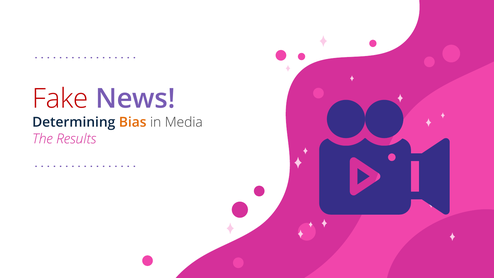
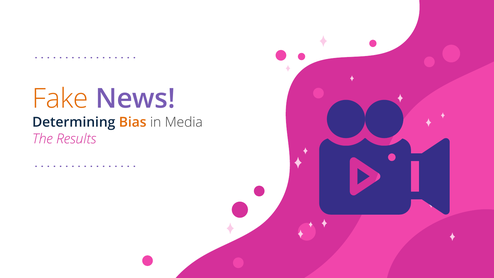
Fake colour: red -> orange (60, 99)
